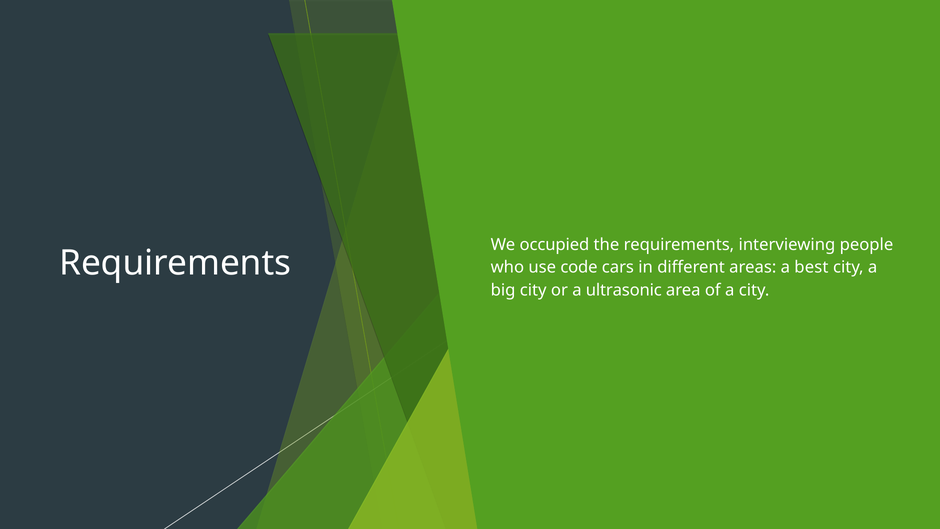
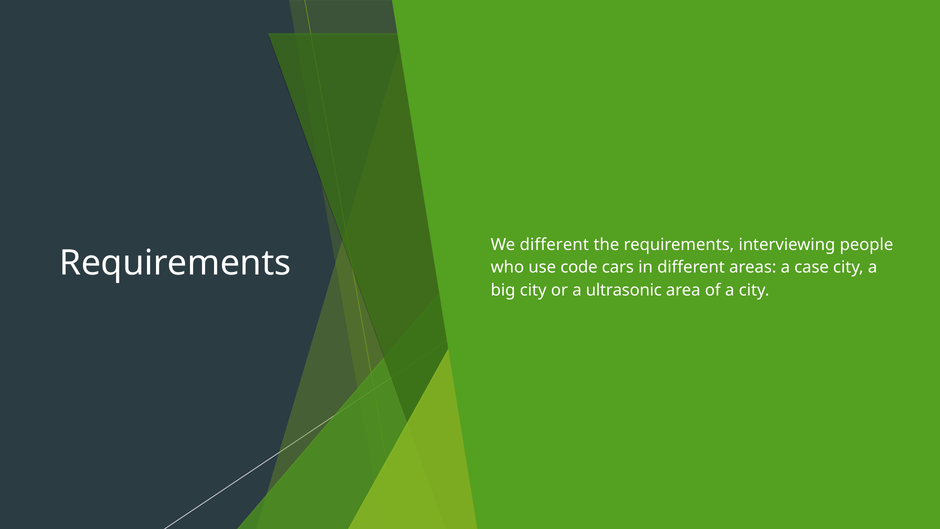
We occupied: occupied -> different (554, 245)
best: best -> case (812, 267)
